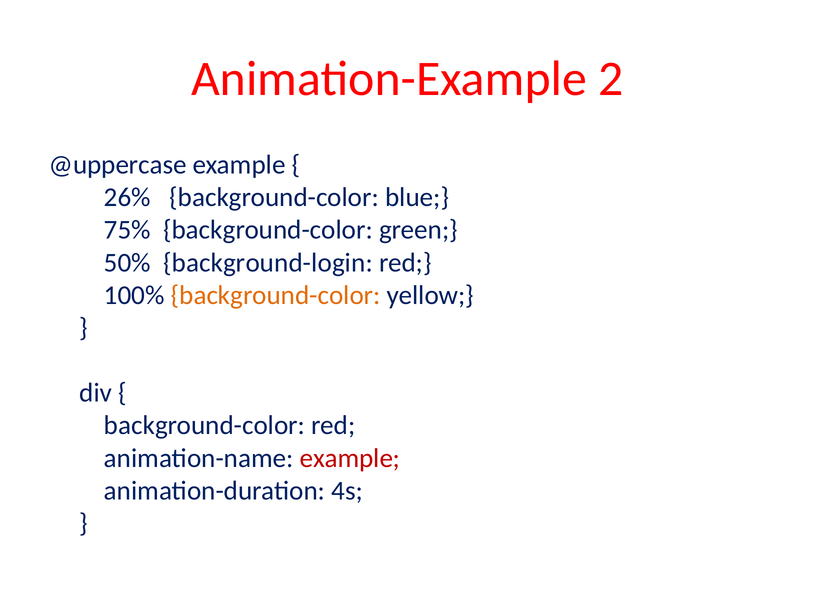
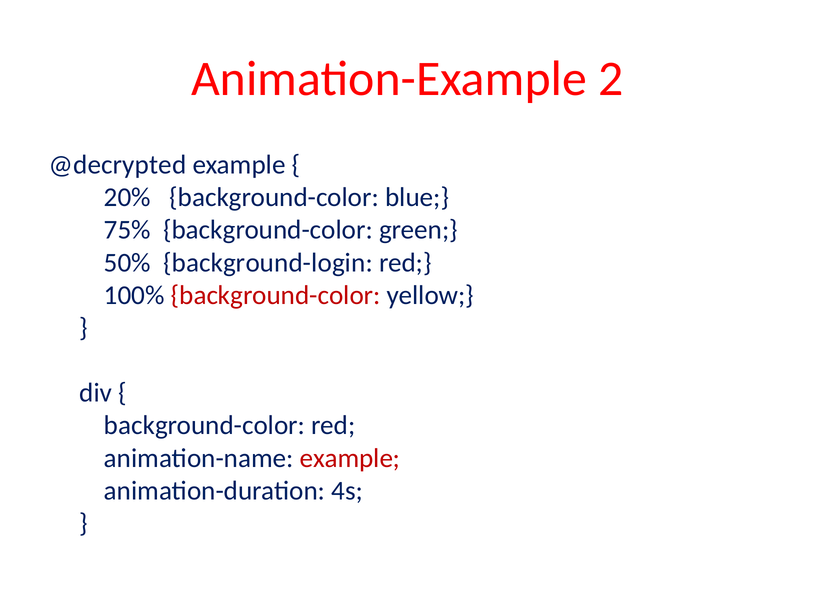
@uppercase: @uppercase -> @decrypted (118, 165)
26%: 26% -> 20% (127, 198)
background-color colour: orange -> red (276, 295)
